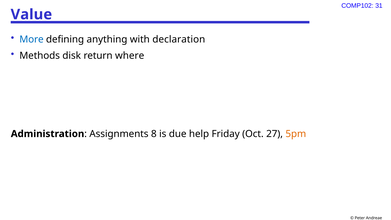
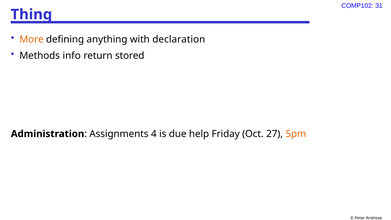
Value: Value -> Thing (31, 14)
More colour: blue -> orange (31, 39)
disk: disk -> info (72, 56)
where: where -> stored (130, 56)
8: 8 -> 4 (154, 134)
